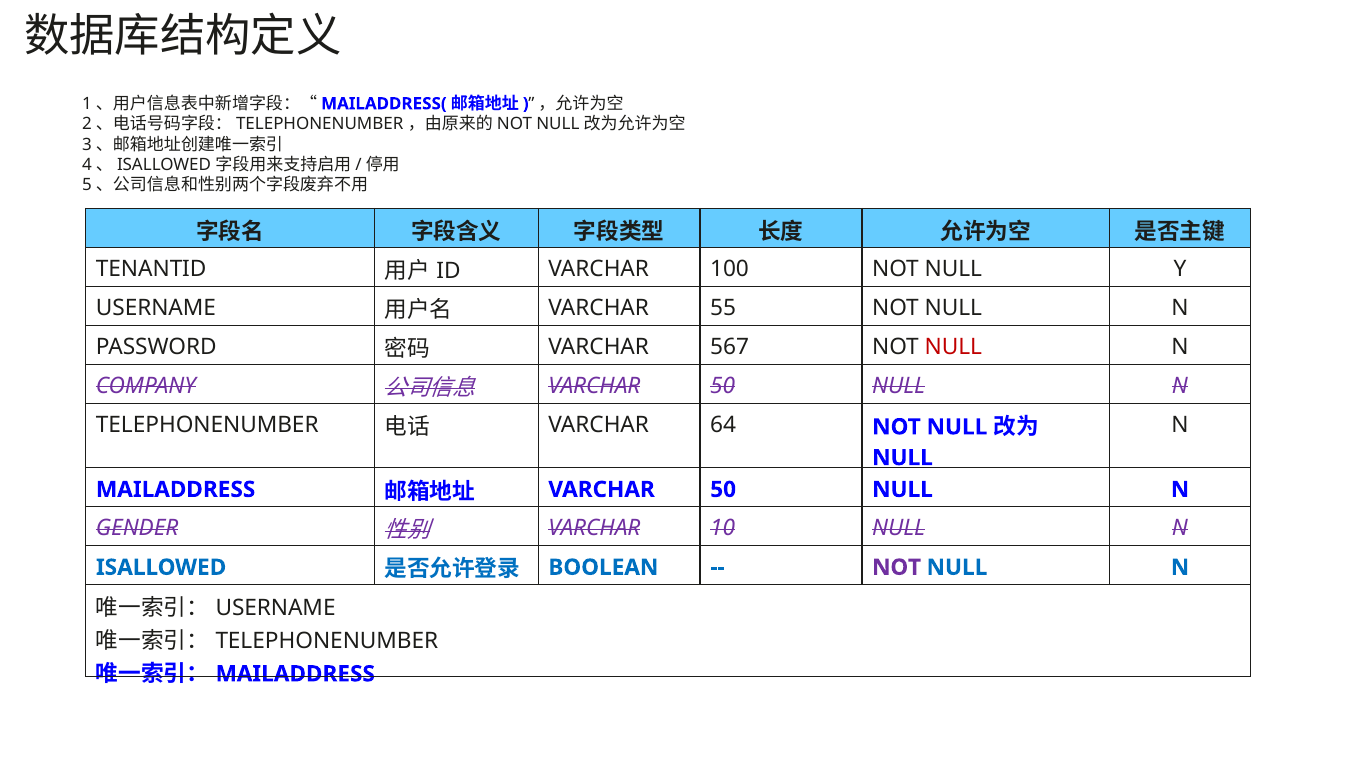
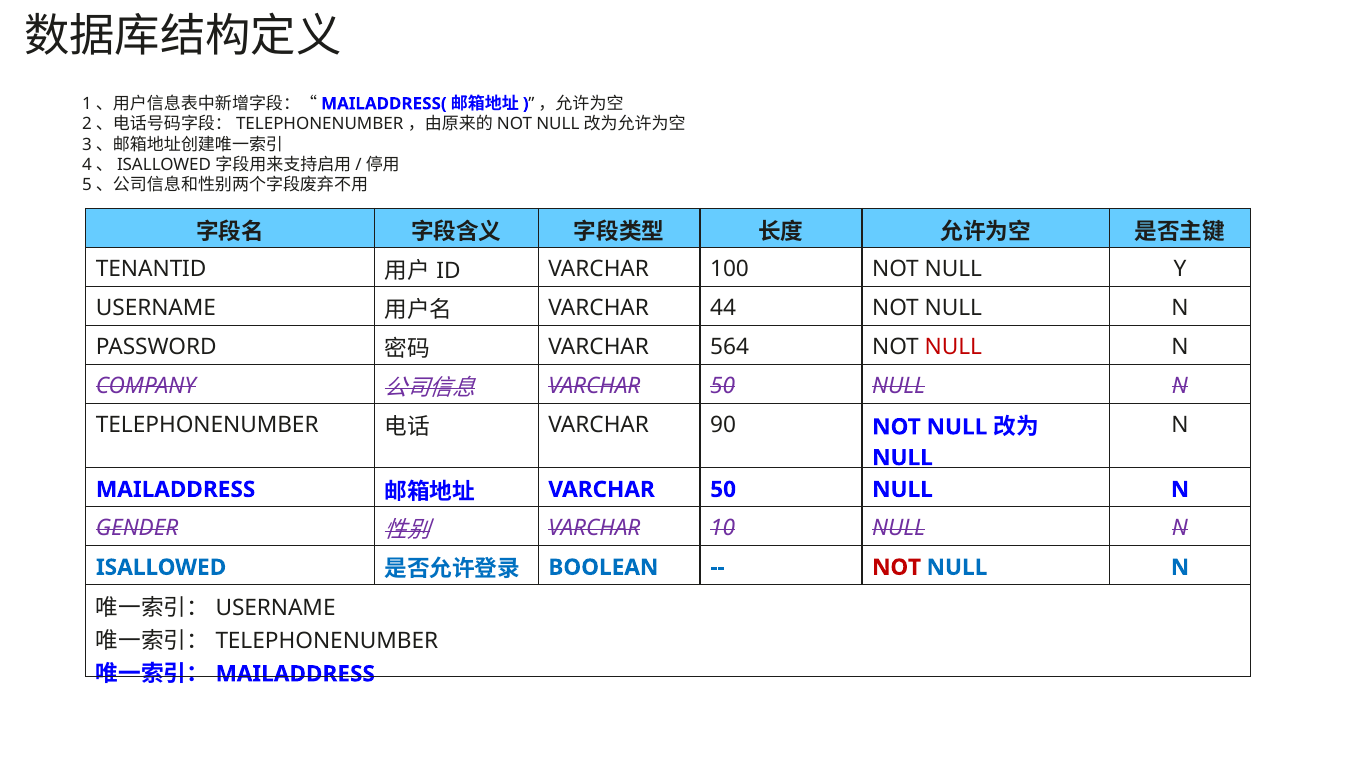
55: 55 -> 44 (723, 308)
567: 567 -> 564 (730, 347)
64: 64 -> 90 (723, 425)
NOT colour: purple -> red (897, 568)
